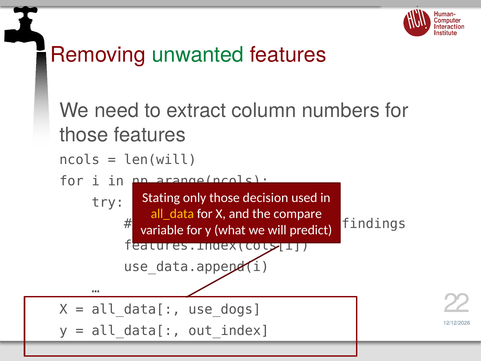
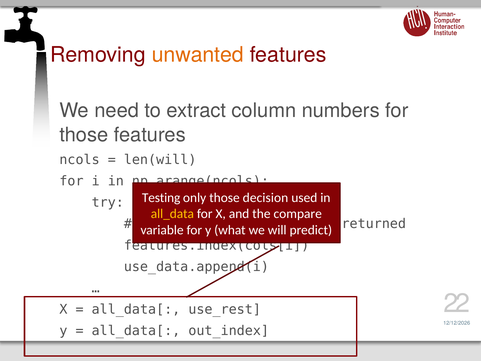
unwanted colour: green -> orange (198, 55)
Stating: Stating -> Testing (161, 198)
findings: findings -> returned (374, 224)
use_dogs: use_dogs -> use_rest (225, 309)
